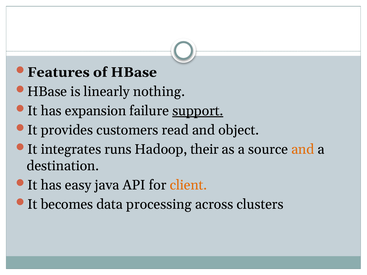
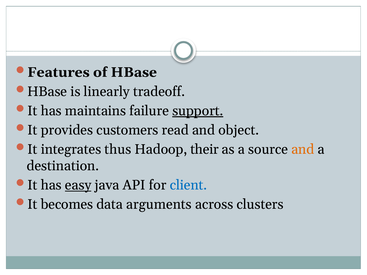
nothing: nothing -> tradeoff (159, 92)
expansion: expansion -> maintains (96, 111)
runs: runs -> thus (118, 149)
easy underline: none -> present (78, 185)
client colour: orange -> blue (188, 185)
processing: processing -> arguments (159, 205)
